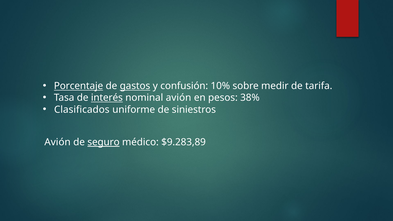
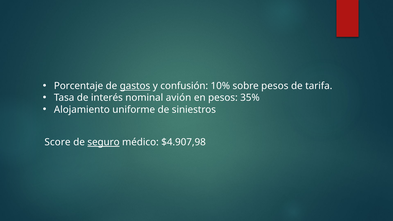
Porcentaje underline: present -> none (79, 86)
sobre medir: medir -> pesos (275, 86)
interés underline: present -> none (107, 98)
38%: 38% -> 35% (250, 98)
Clasificados: Clasificados -> Alojamiento (82, 110)
Avión: Avión -> Score (58, 142)
$9.283,89: $9.283,89 -> $4.907,98 (184, 142)
